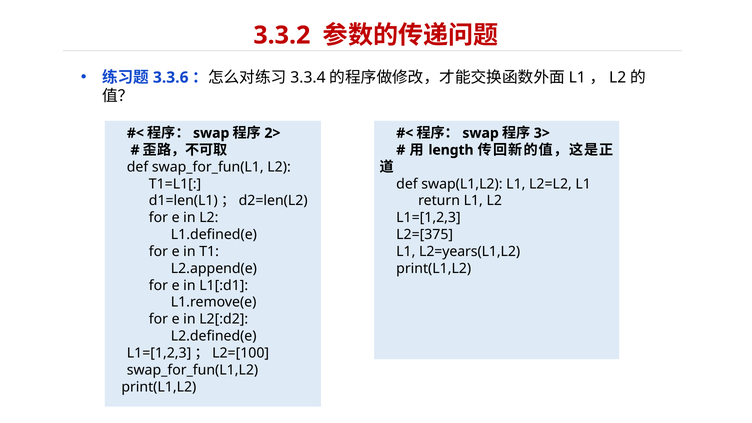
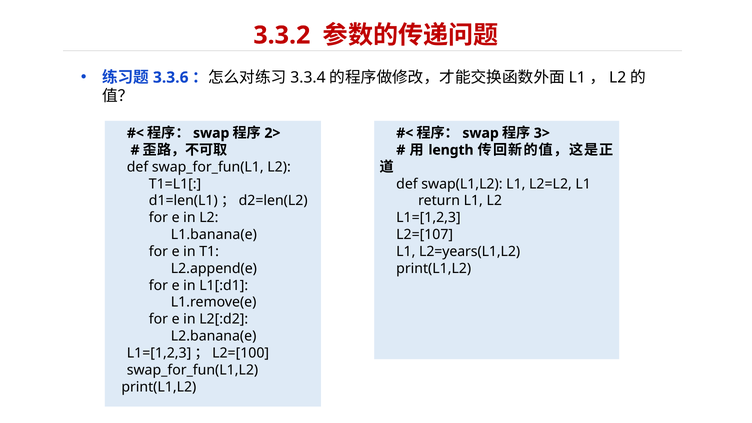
L1.defined(e: L1.defined(e -> L1.banana(e (214, 235)
L2=[375: L2=[375 -> L2=[107 (425, 235)
L2.defined(e: L2.defined(e -> L2.banana(e (214, 336)
